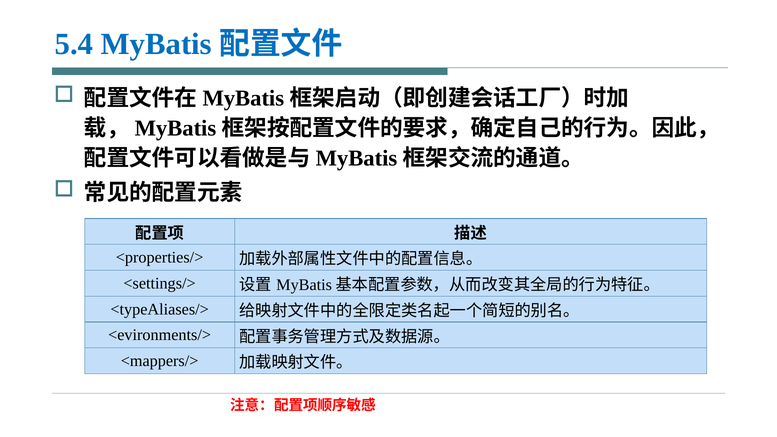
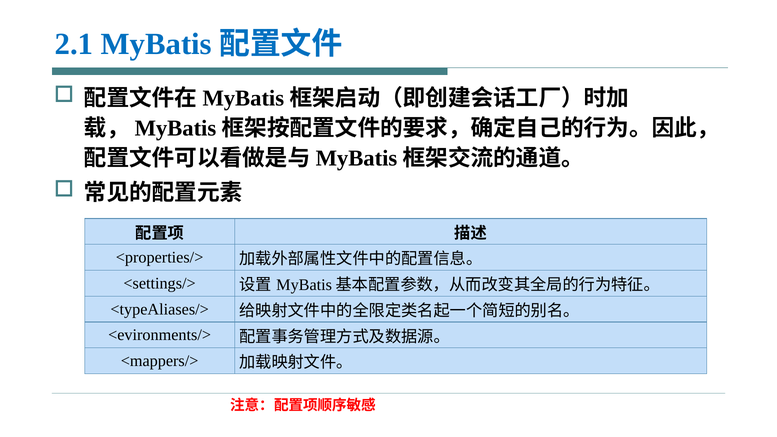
5.4: 5.4 -> 2.1 (74, 44)
